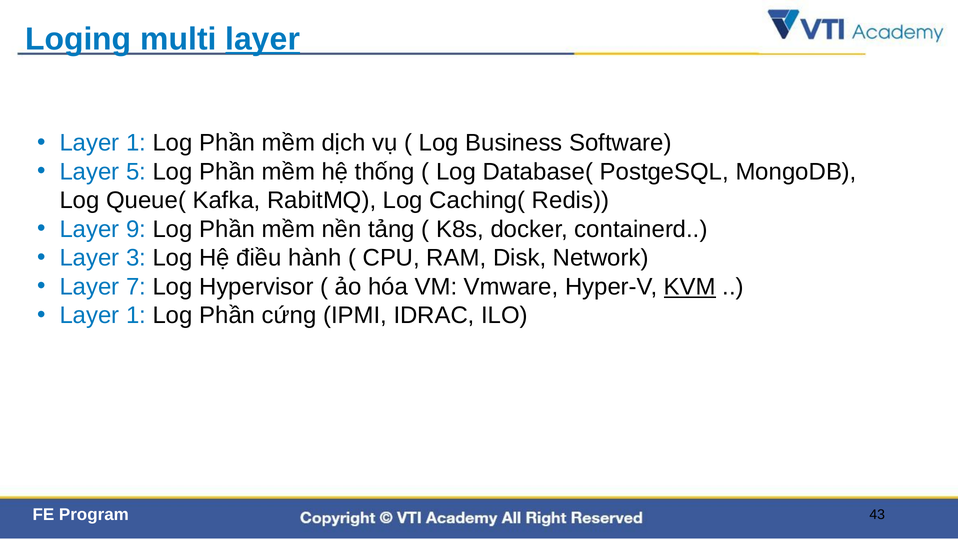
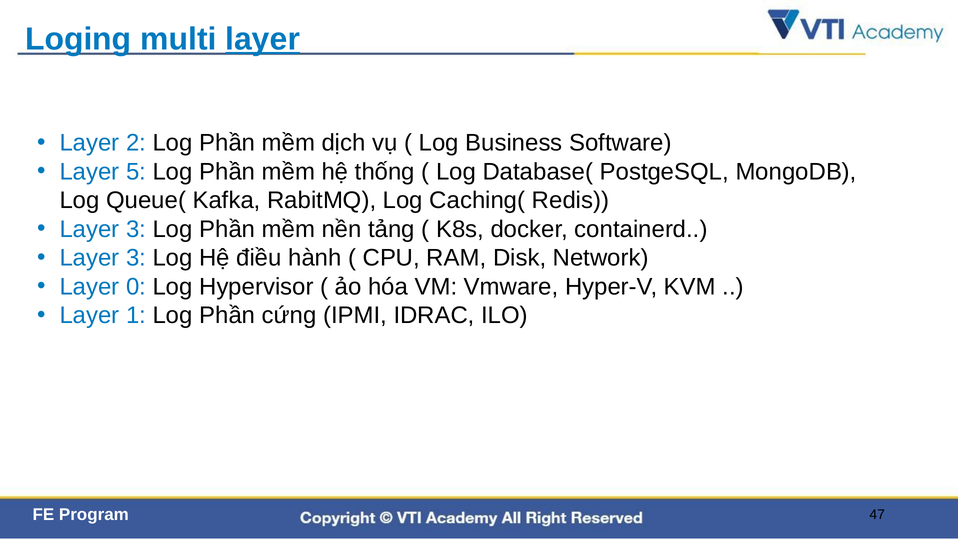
1: 1 -> 2 (136, 143)
9: 9 -> 3 (136, 229)
7: 7 -> 0 (136, 287)
KVM underline: present -> none (690, 287)
43: 43 -> 47 (877, 515)
